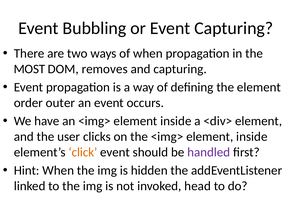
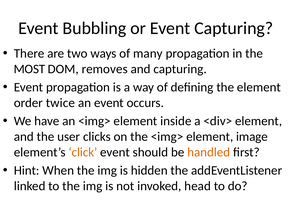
of when: when -> many (148, 54)
outer: outer -> twice (60, 103)
the <img> element inside: inside -> image (252, 137)
handled colour: purple -> orange (209, 152)
